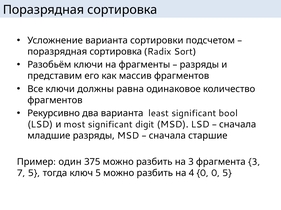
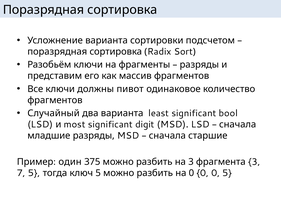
равна: равна -> пивот (130, 89)
Рекурсивно: Рекурсивно -> Случайный (54, 114)
на 4: 4 -> 0 (191, 174)
